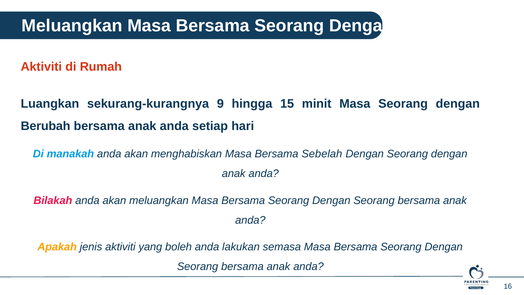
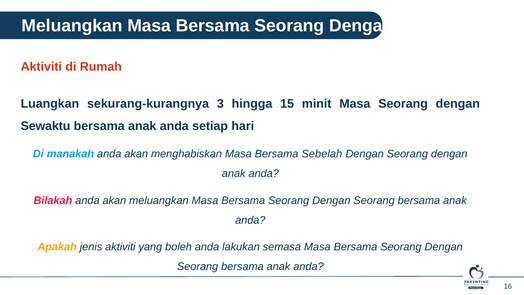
9: 9 -> 3 (220, 104)
Berubah: Berubah -> Sewaktu (46, 126)
